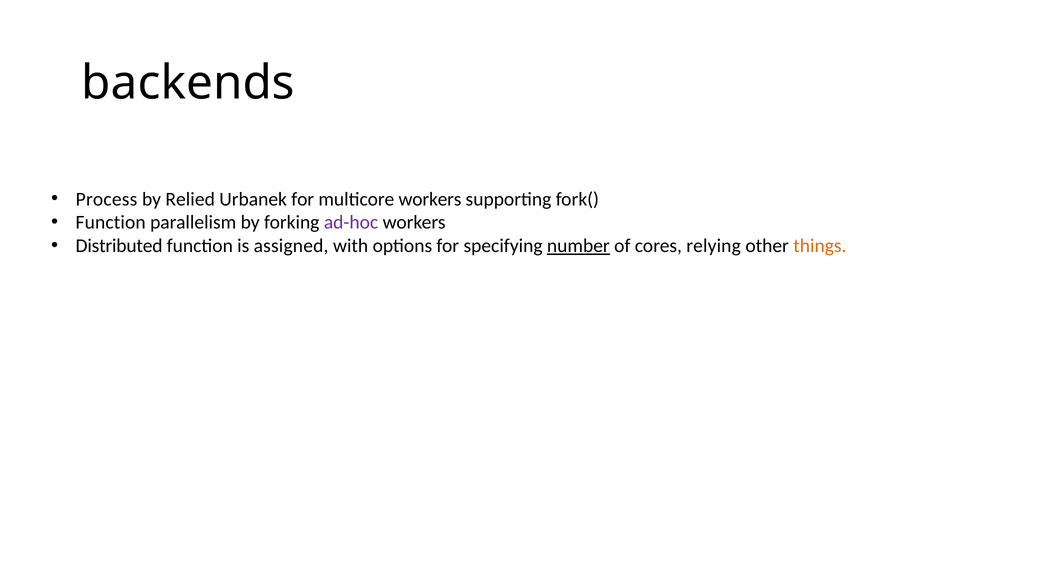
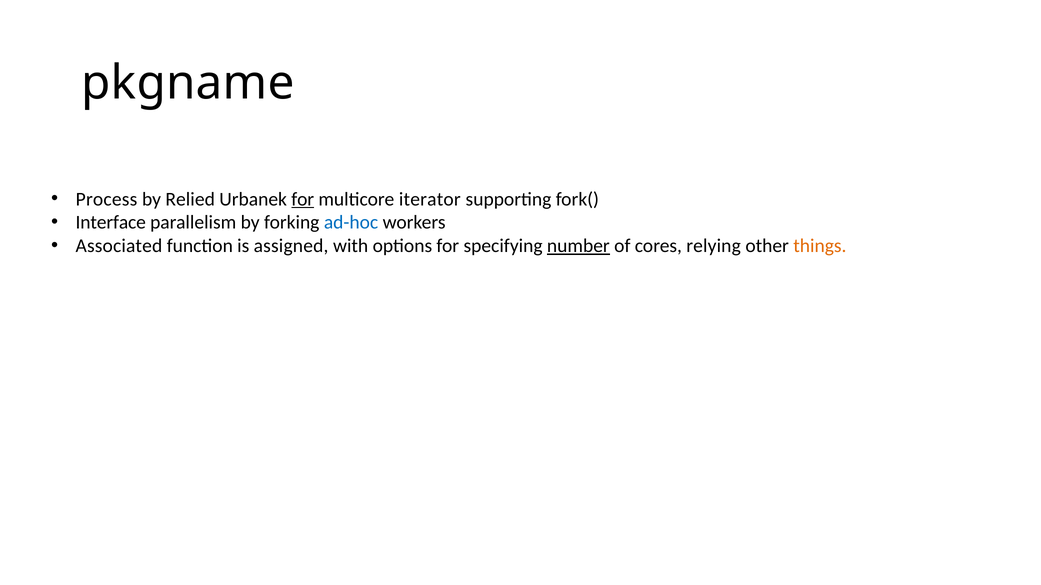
backends: backends -> pkgname (188, 83)
for underline: none -> present (303, 199)
multicore workers: workers -> iterator (430, 199)
Function: Function -> Interface (111, 223)
ad-hoc colour: purple -> blue (351, 223)
Distributed: Distributed -> Associated (119, 246)
